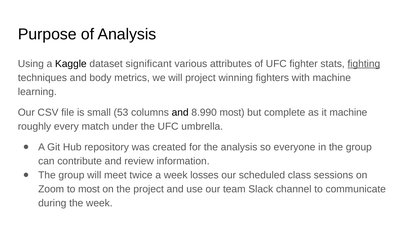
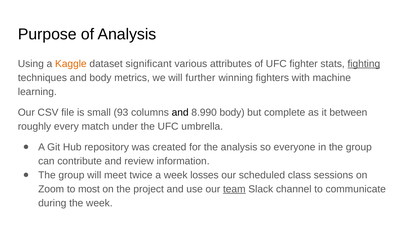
Kaggle colour: black -> orange (71, 64)
will project: project -> further (200, 78)
53: 53 -> 93 (121, 113)
8.990 most: most -> body (232, 113)
it machine: machine -> between (348, 113)
team underline: none -> present (234, 189)
